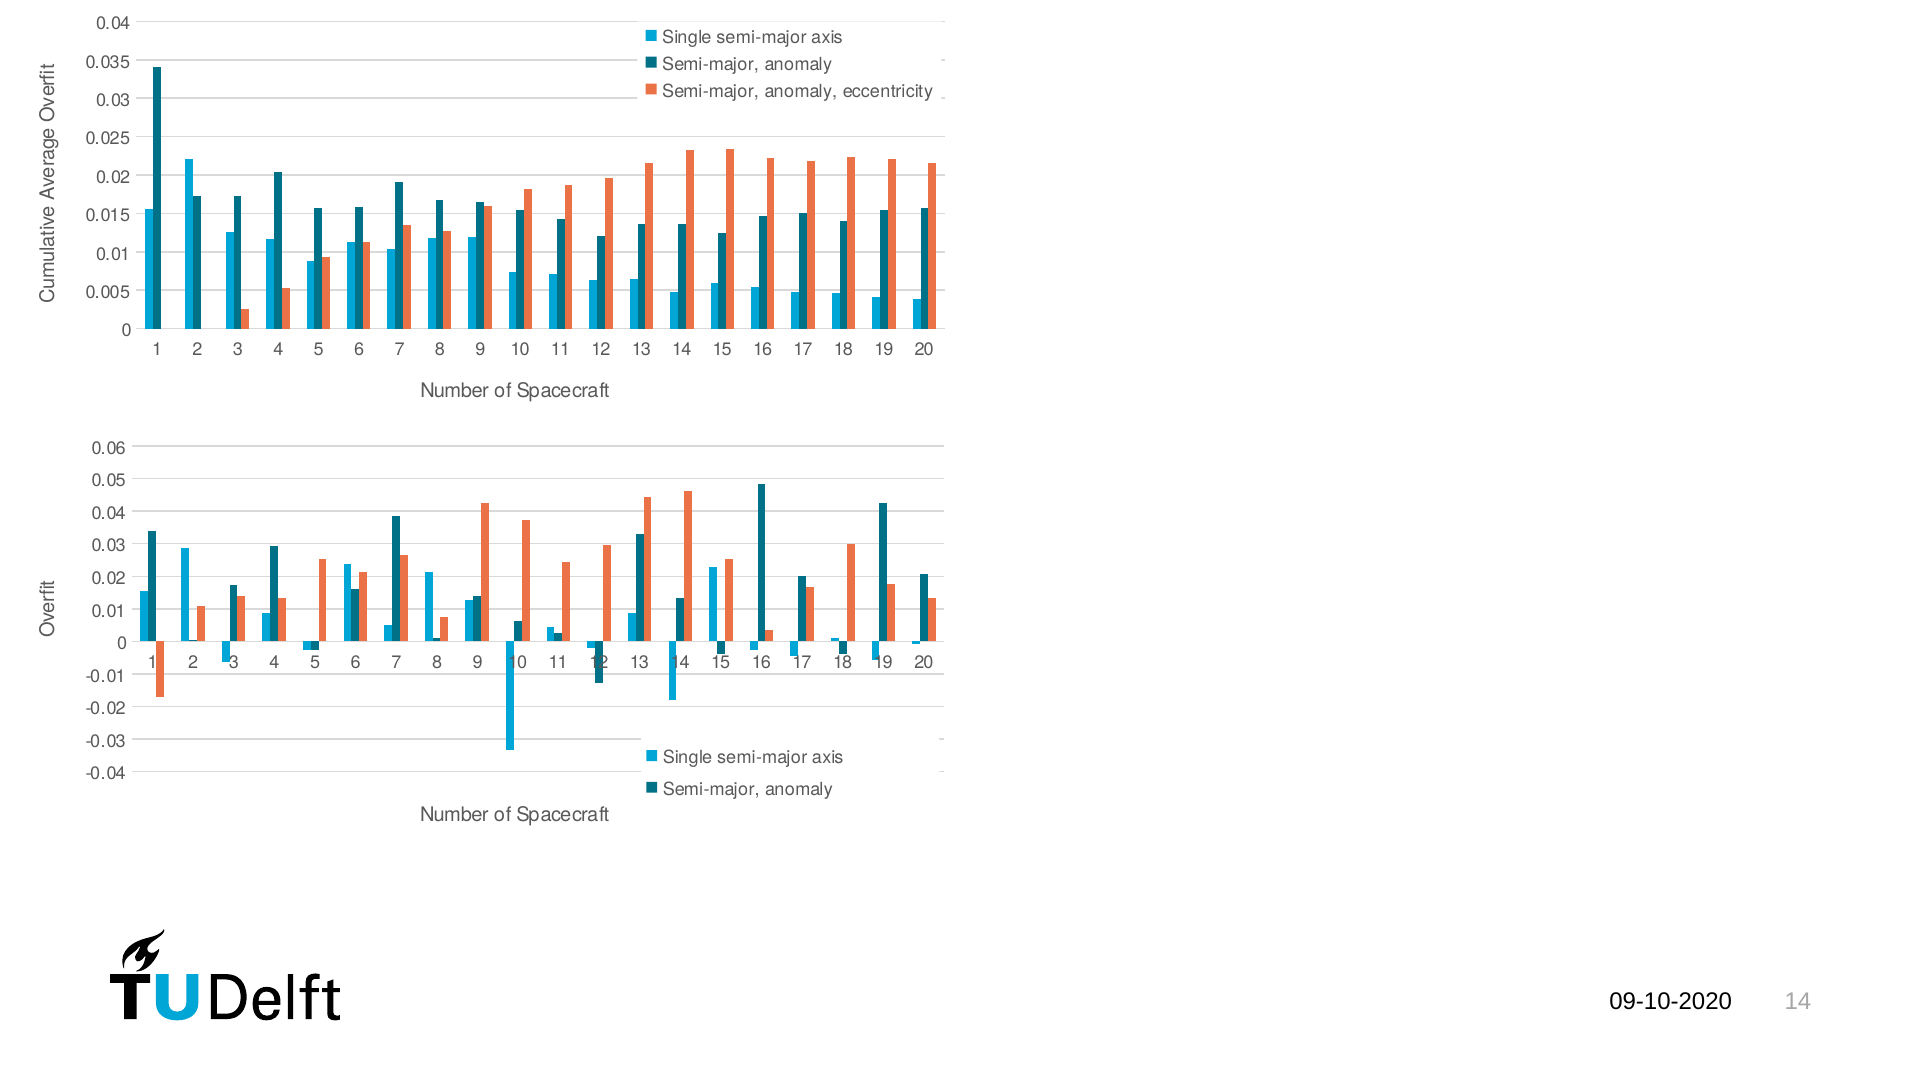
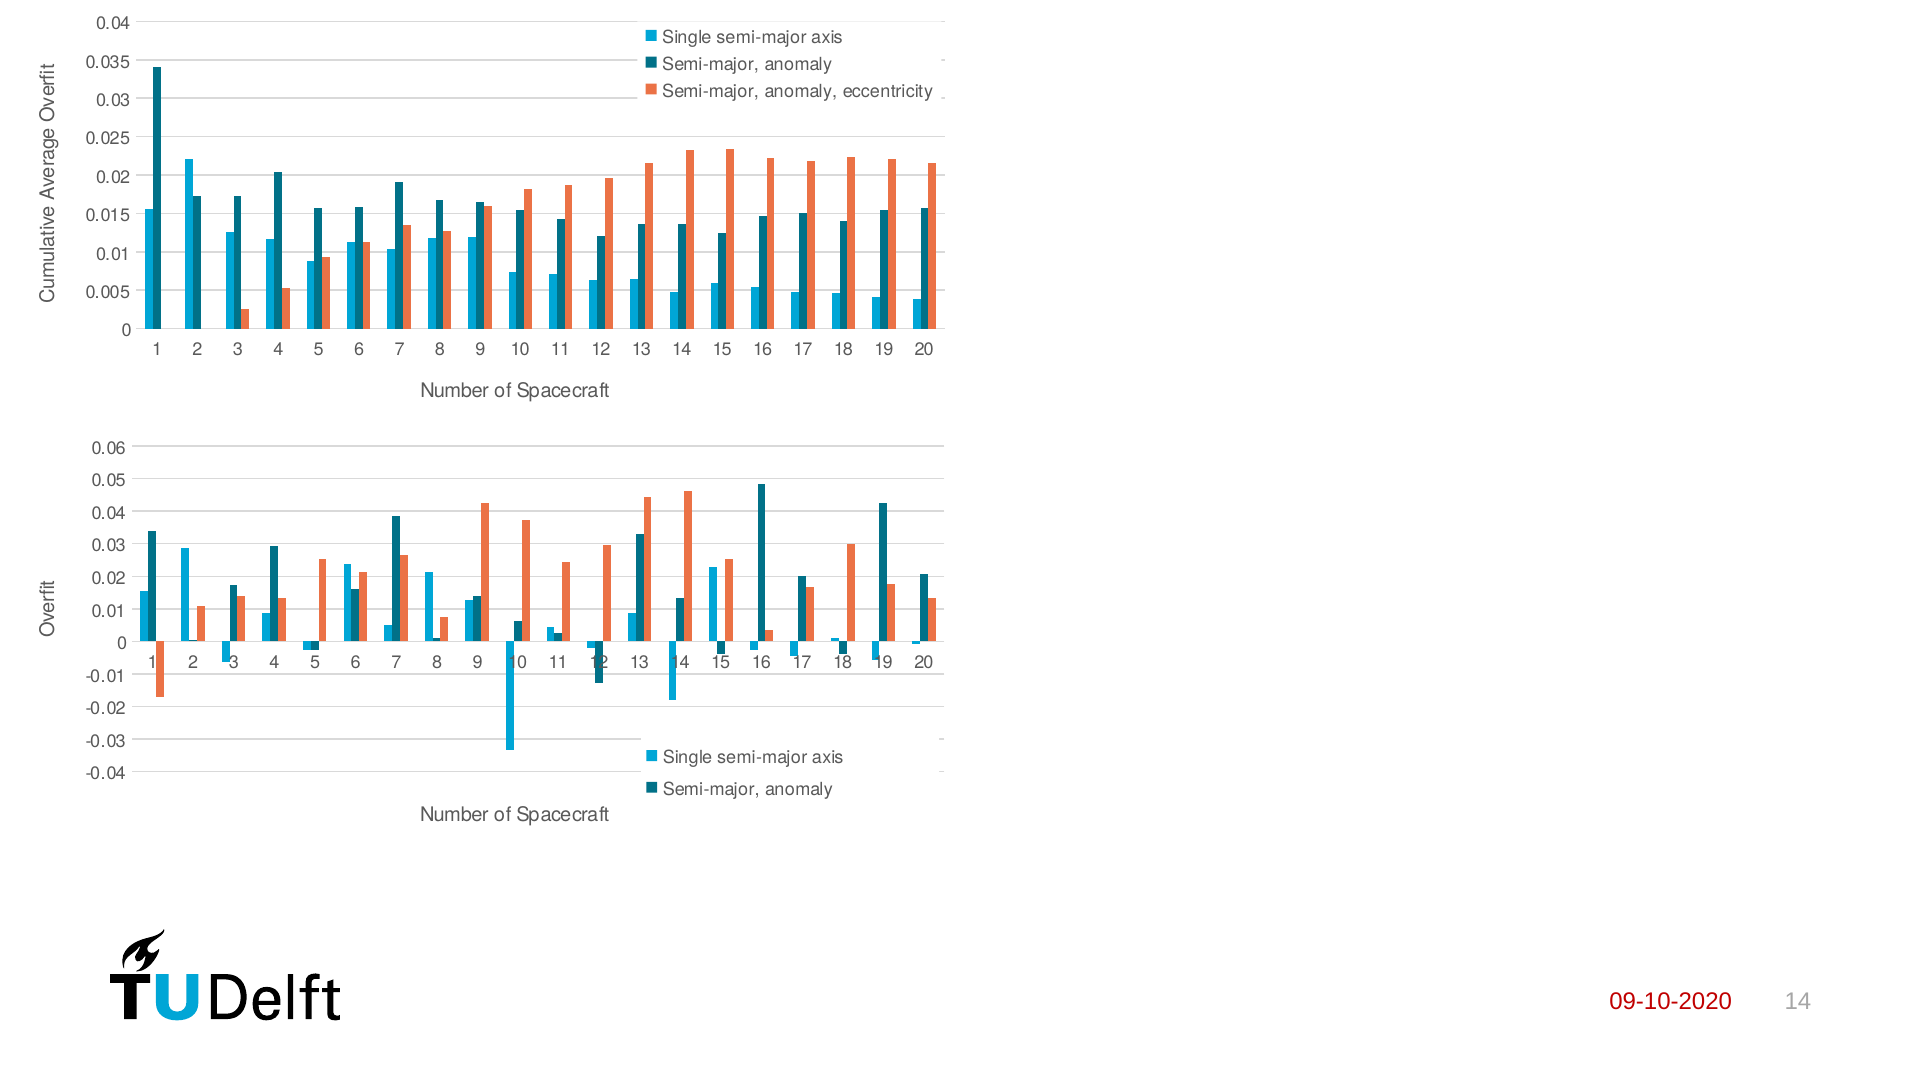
09-10-2020 colour: black -> red (1671, 1001)
